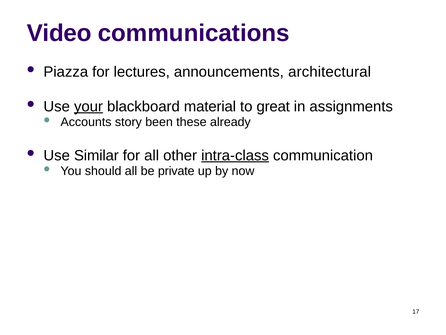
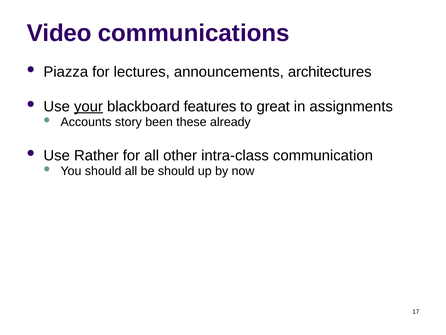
architectural: architectural -> architectures (330, 72)
material: material -> features (210, 106)
Similar: Similar -> Rather (96, 155)
intra-class underline: present -> none (235, 155)
be private: private -> should (176, 171)
